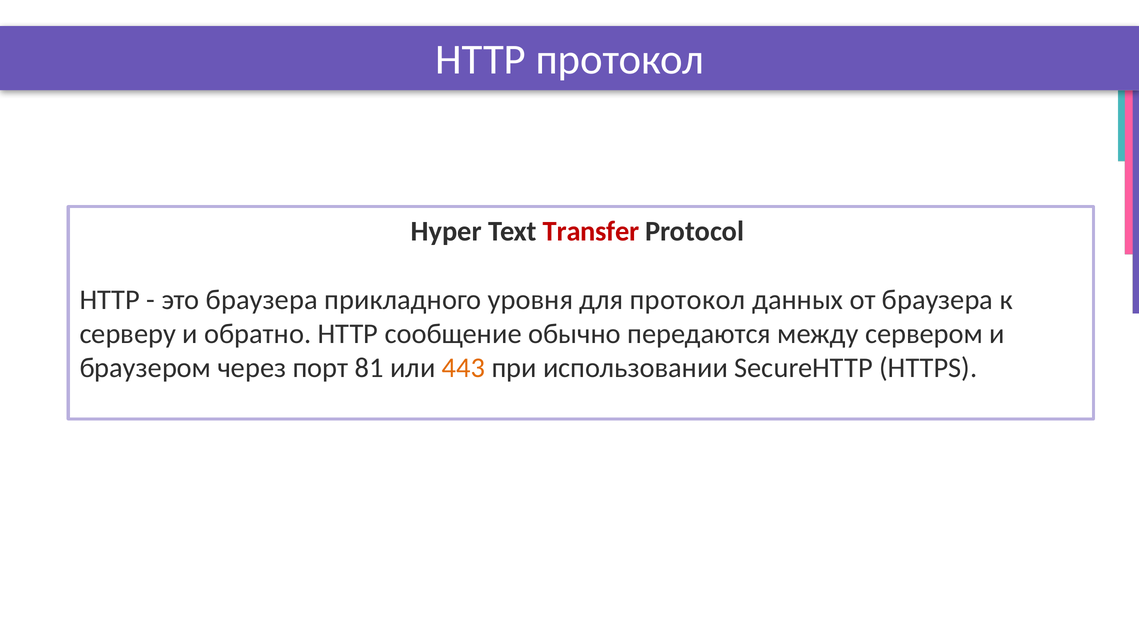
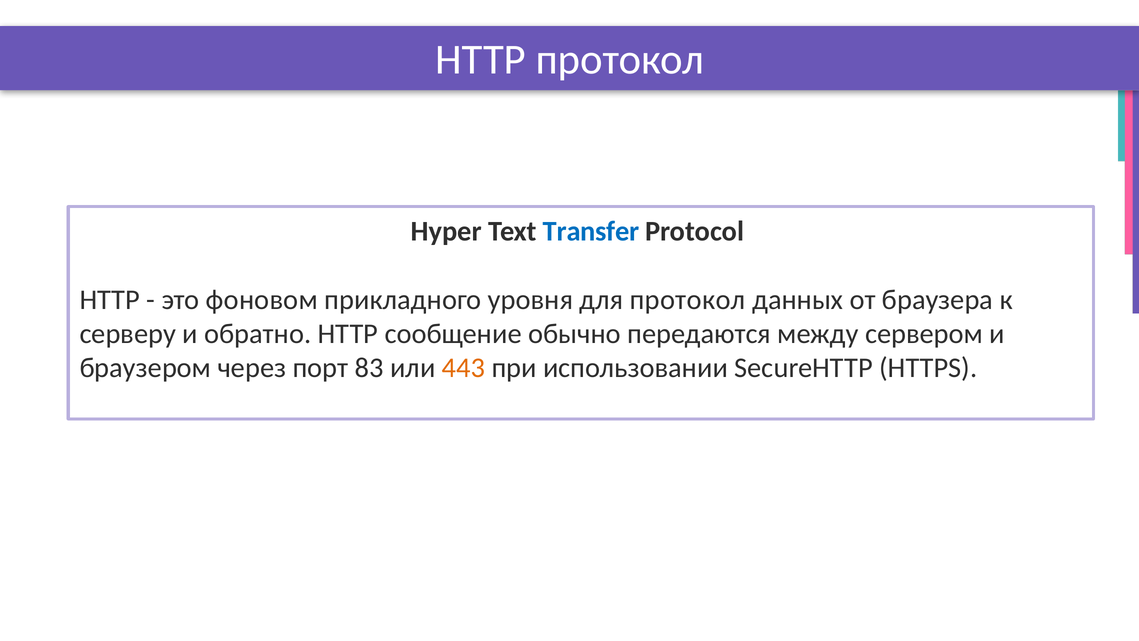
Transfer colour: red -> blue (591, 231)
это браузера: браузера -> фоновом (262, 299)
81: 81 -> 83 (369, 368)
